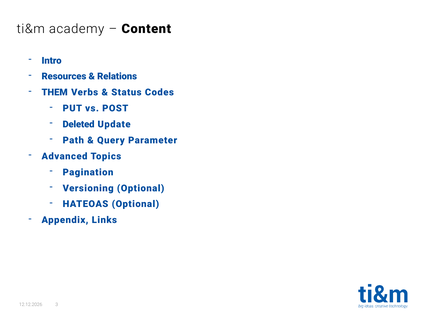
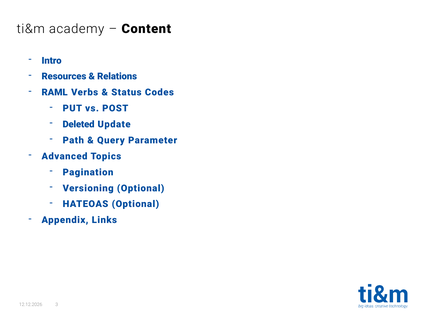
THEM: THEM -> RAML (55, 92)
